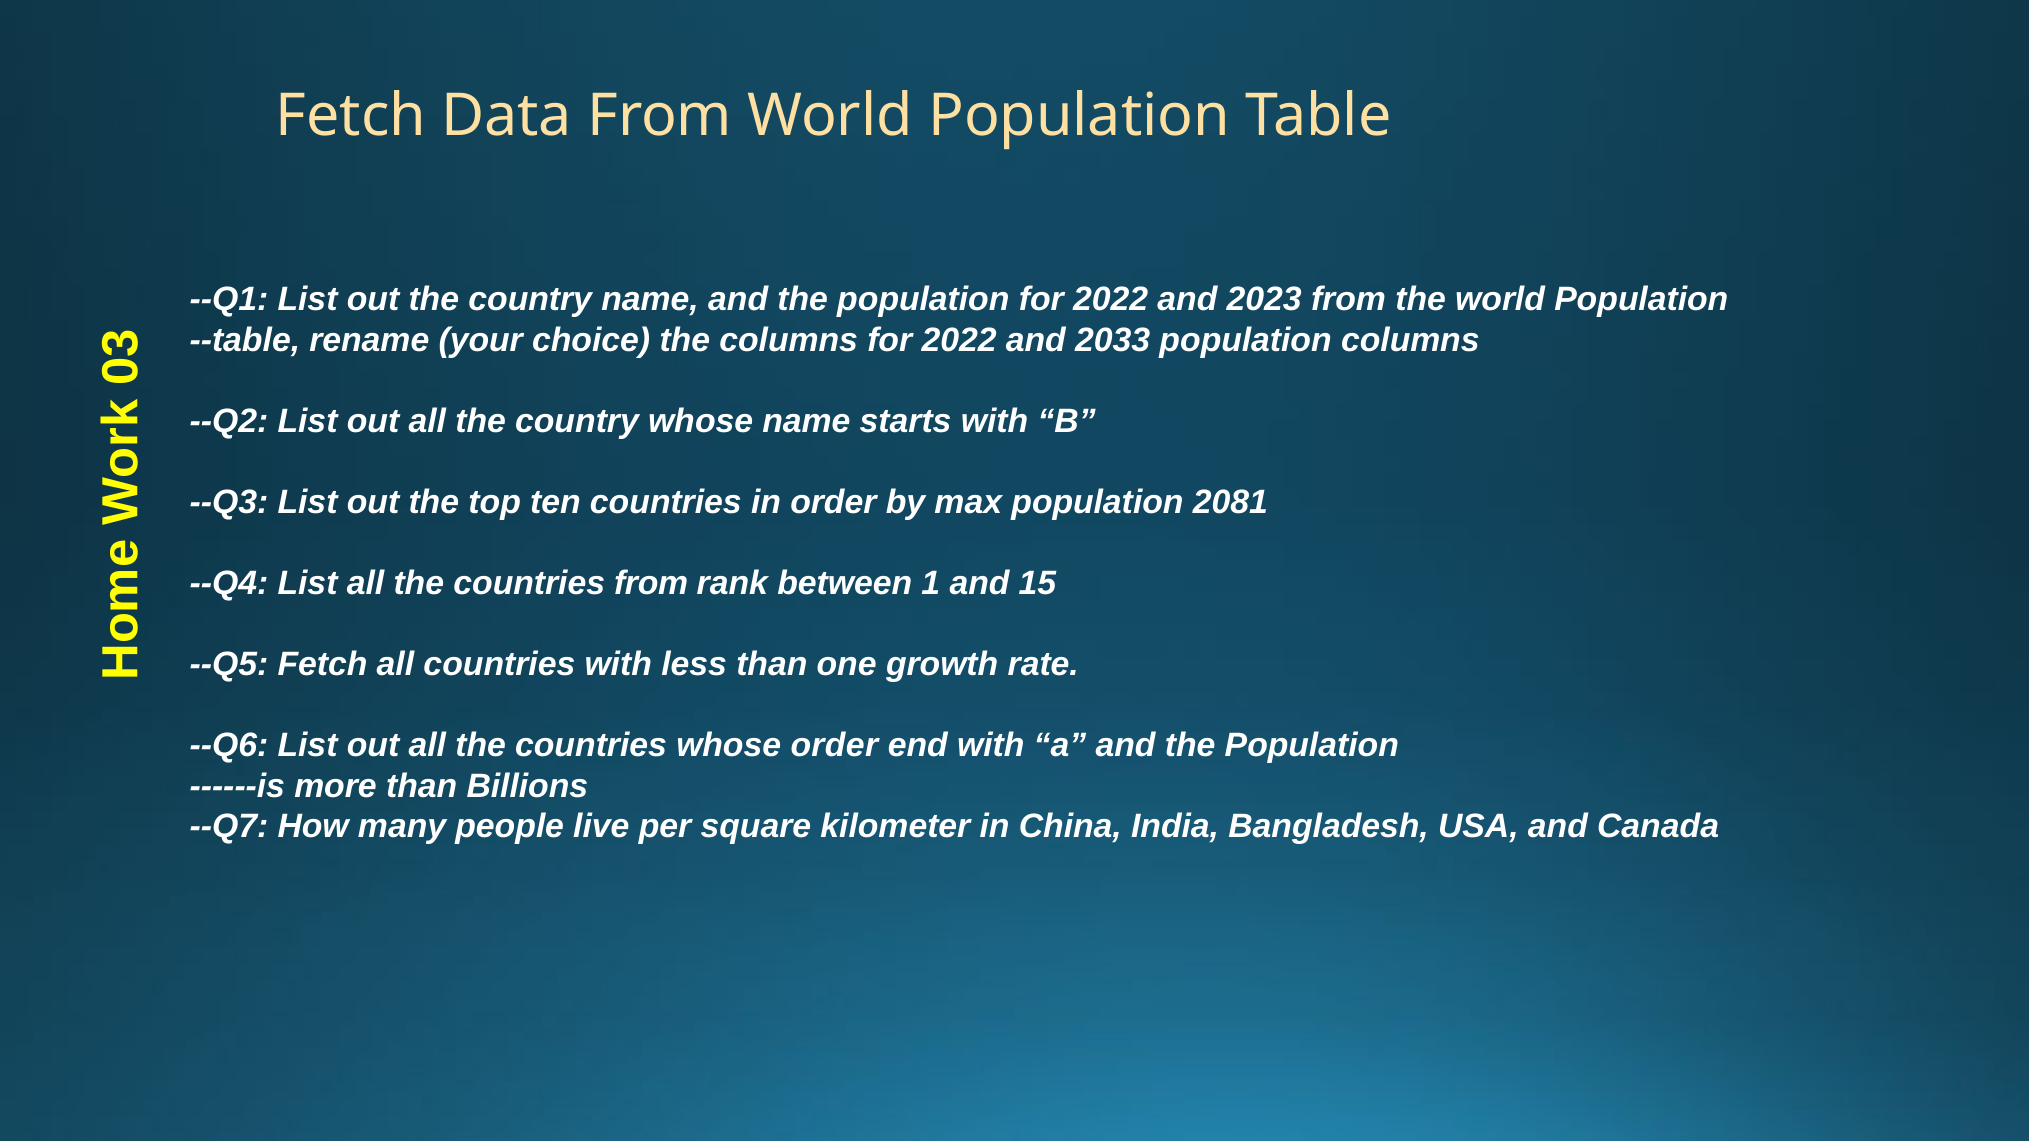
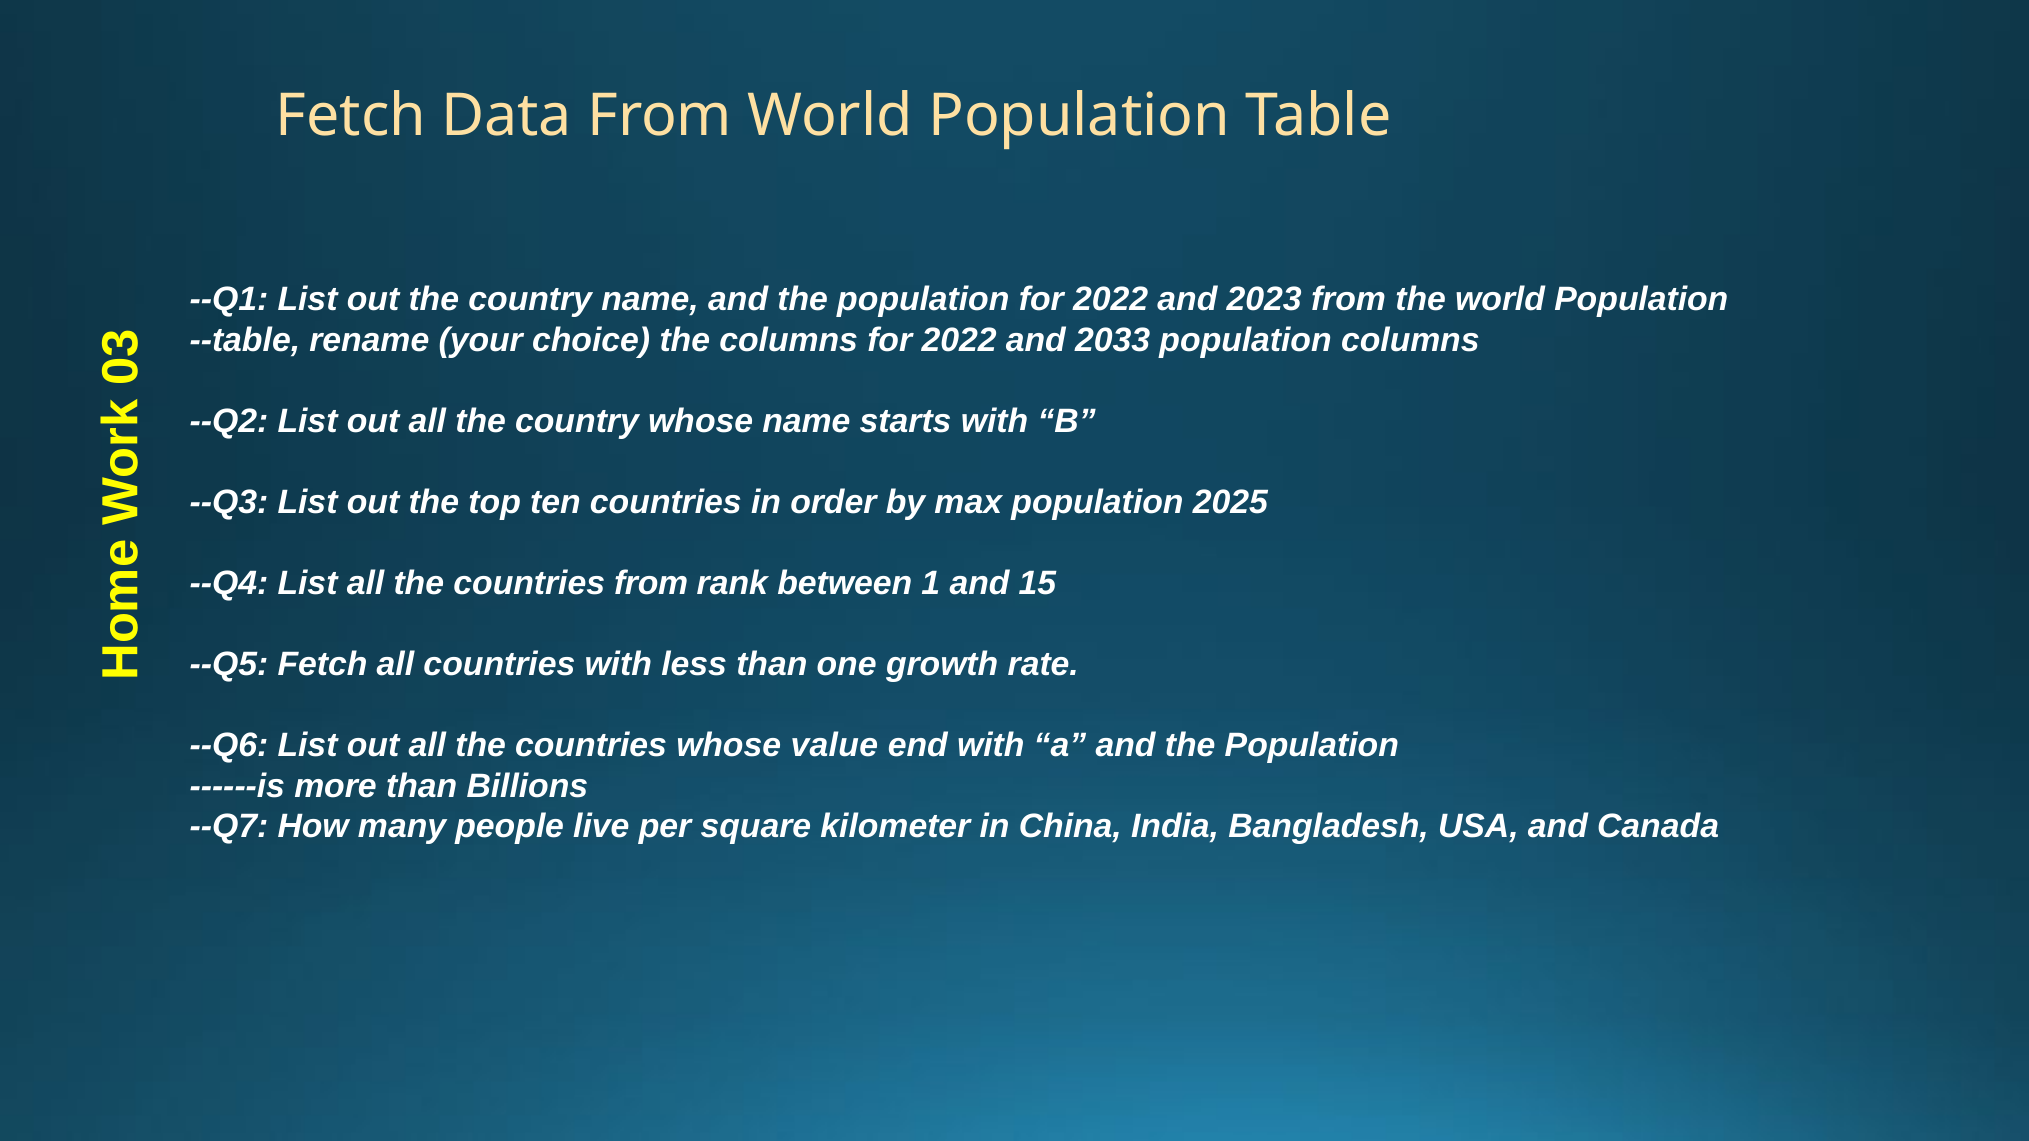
2081: 2081 -> 2025 (1230, 503)
whose order: order -> value (834, 746)
